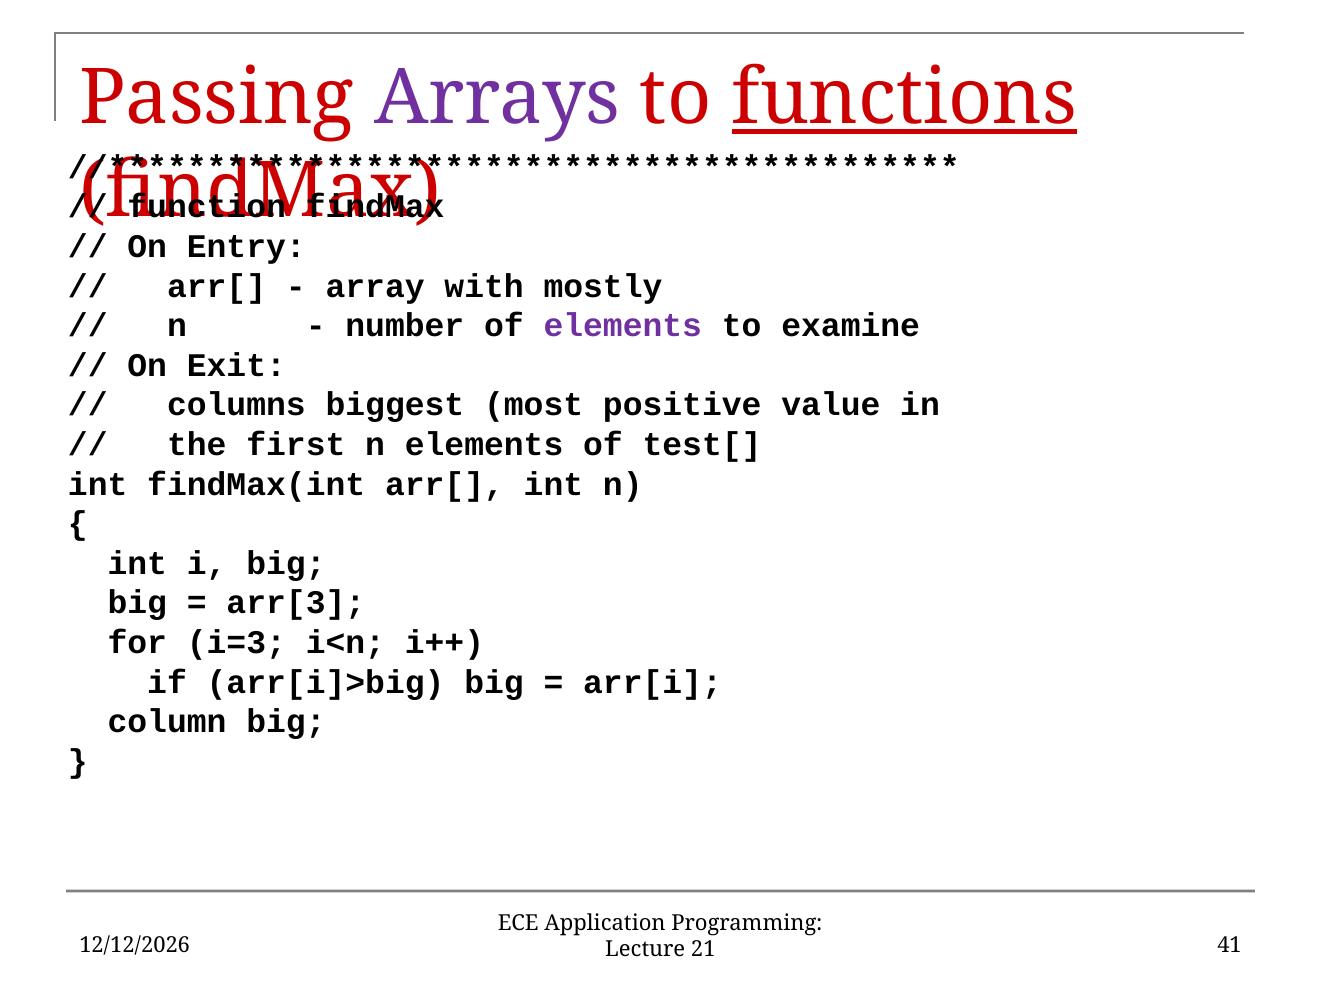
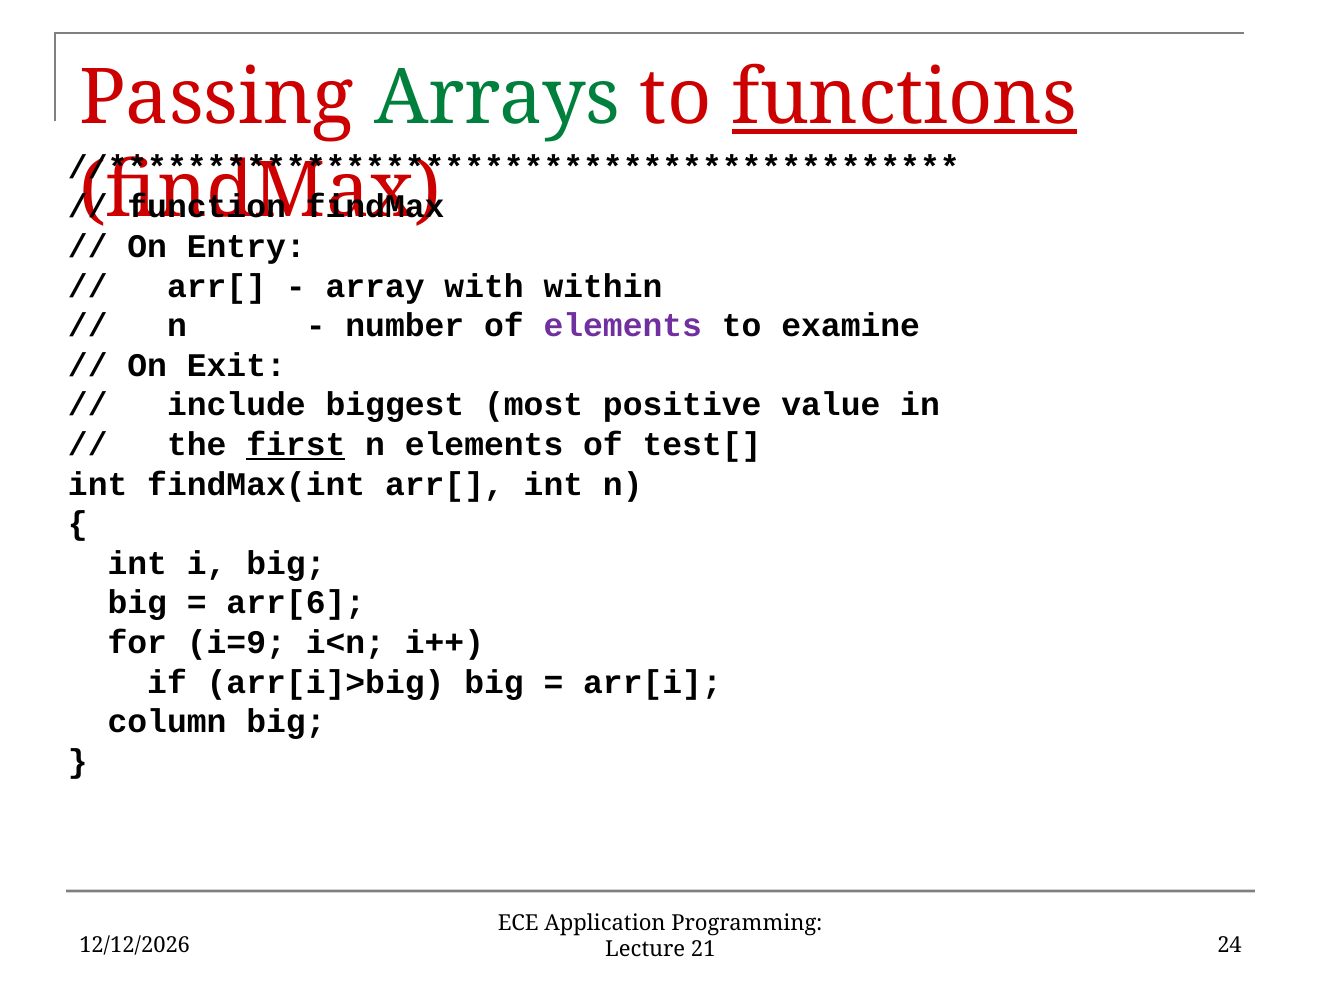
Arrays colour: purple -> green (497, 98)
mostly: mostly -> within (603, 286)
columns: columns -> include (236, 405)
first underline: none -> present (296, 445)
arr[3: arr[3 -> arr[6 (296, 603)
i=3: i=3 -> i=9 (236, 643)
41: 41 -> 24 (1230, 946)
